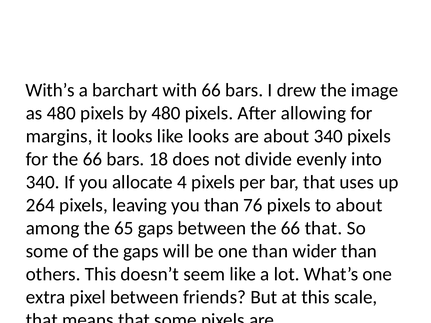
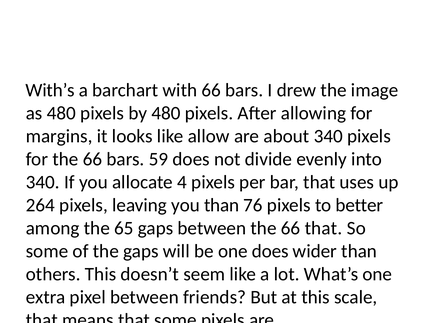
like looks: looks -> allow (209, 136)
18: 18 -> 59 (158, 159)
to about: about -> better (359, 205)
one than: than -> does (270, 251)
